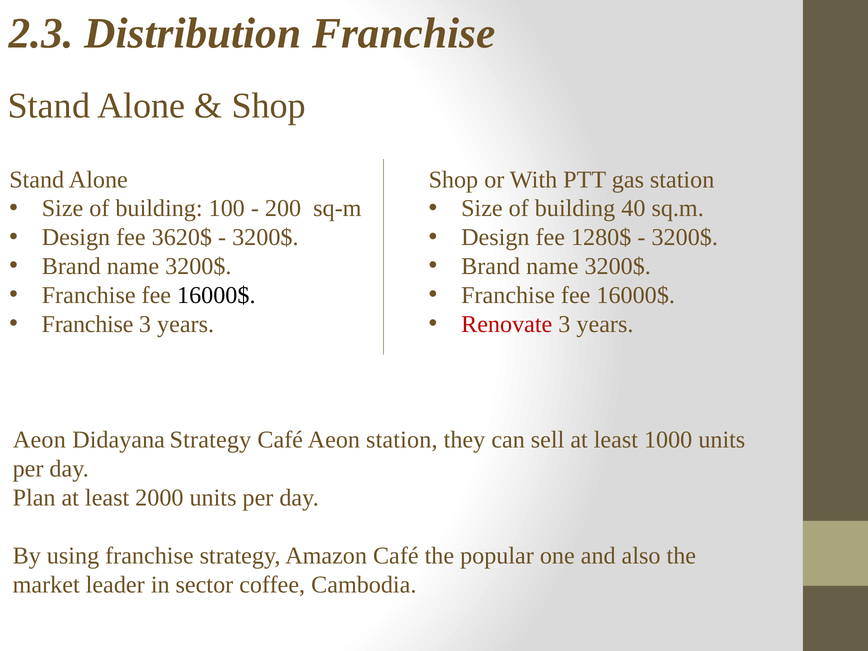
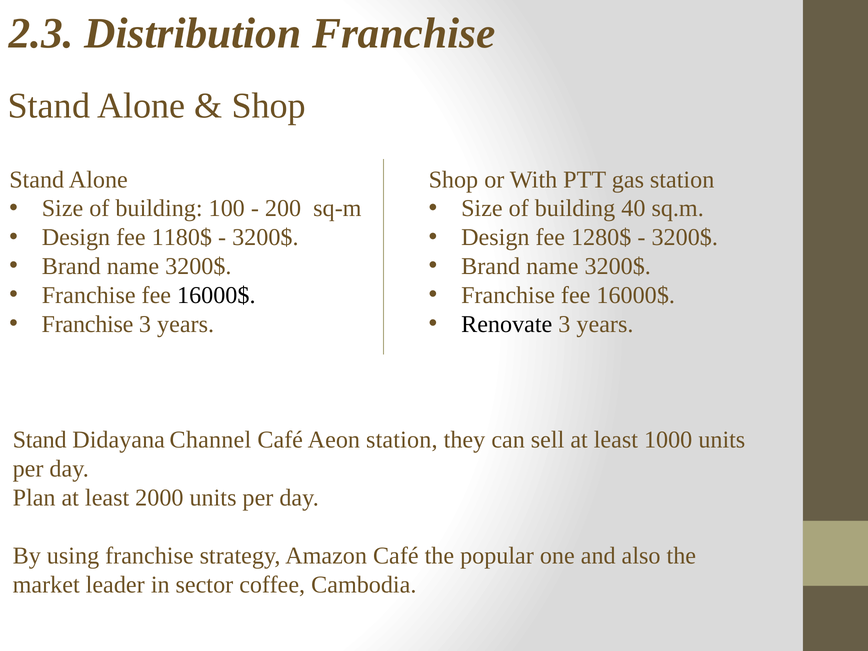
3620$: 3620$ -> 1180$ (182, 237)
Renovate colour: red -> black (507, 324)
Aeon: Aeon -> Stand (40, 440)
Didayana Strategy: Strategy -> Channel (210, 440)
